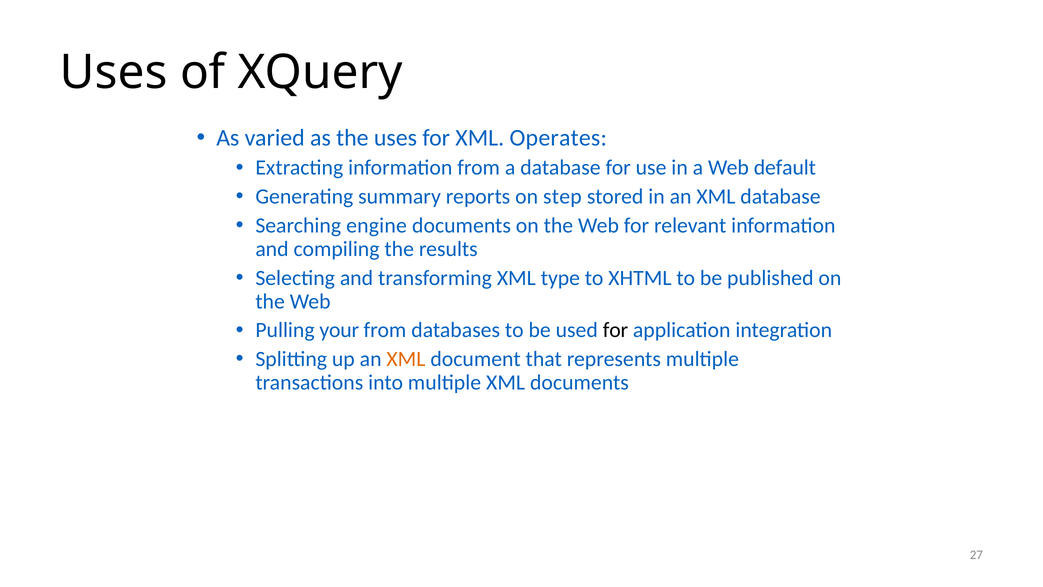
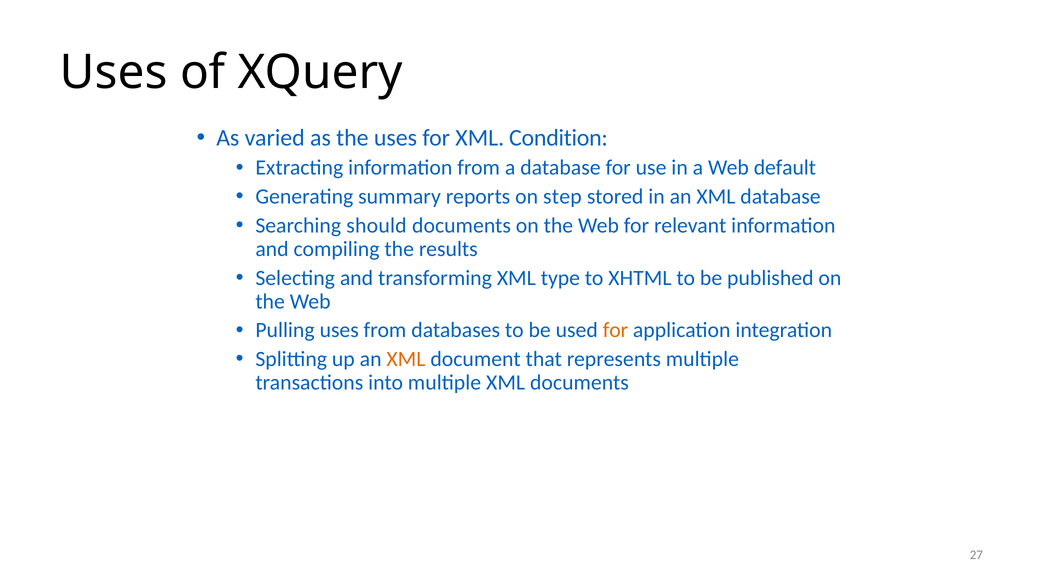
Operates: Operates -> Condition (558, 138)
engine: engine -> should (377, 225)
Pulling your: your -> uses (339, 330)
for colour: black -> orange (615, 330)
